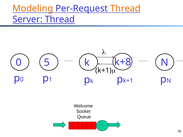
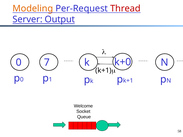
Thread colour: orange -> red (125, 8)
Server Thread: Thread -> Output (60, 19)
k+8: k+8 -> k+0 (123, 62)
5: 5 -> 7 (47, 63)
